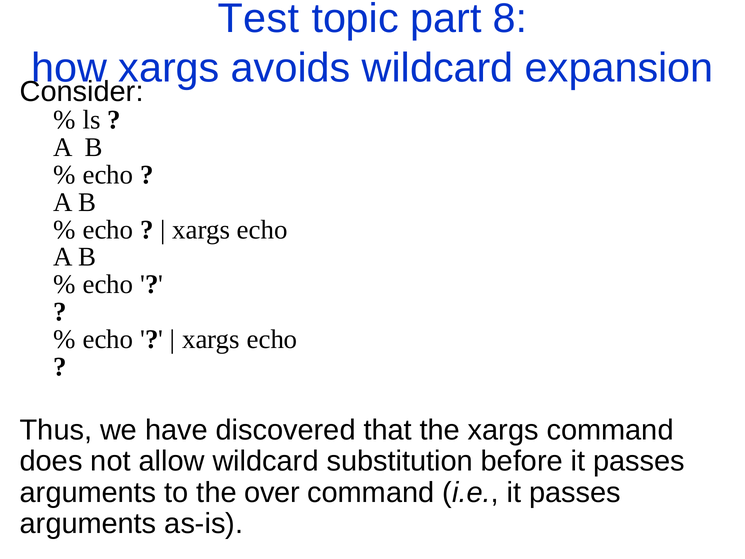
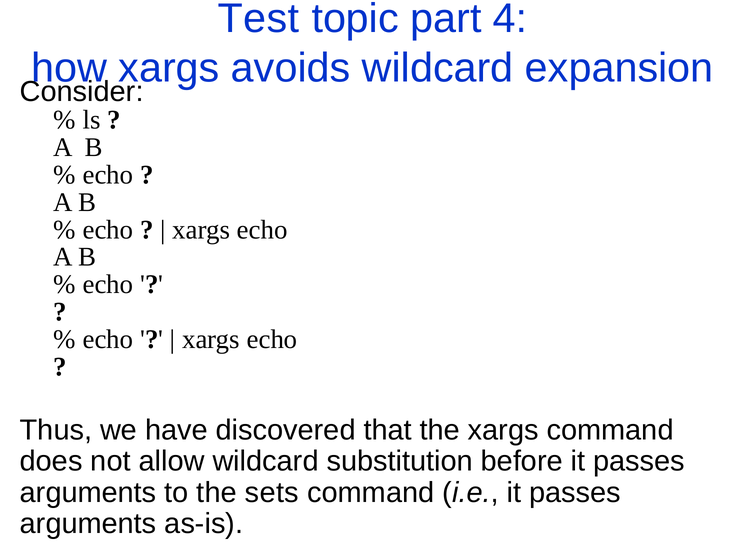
8: 8 -> 4 (510, 18)
over: over -> sets (272, 492)
